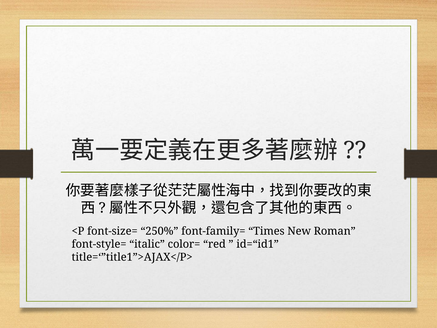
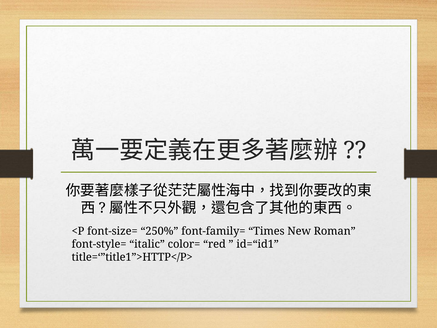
title=‘”title1”>AJAX</P>: title=‘”title1”>AJAX</P> -> title=‘”title1”>HTTP</P> (132, 257)
